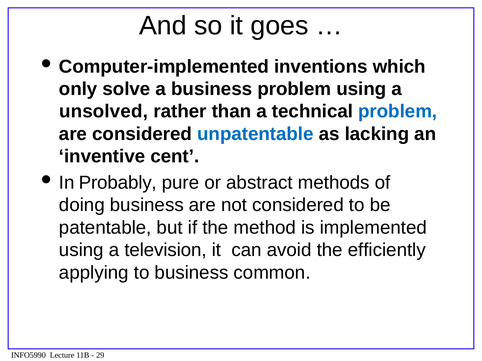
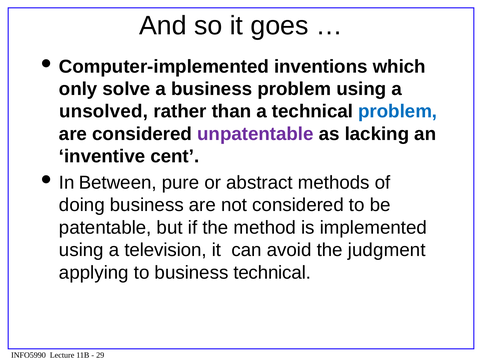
unpatentable colour: blue -> purple (255, 134)
Probably: Probably -> Between (118, 183)
efficiently: efficiently -> judgment (387, 250)
business common: common -> technical (272, 273)
